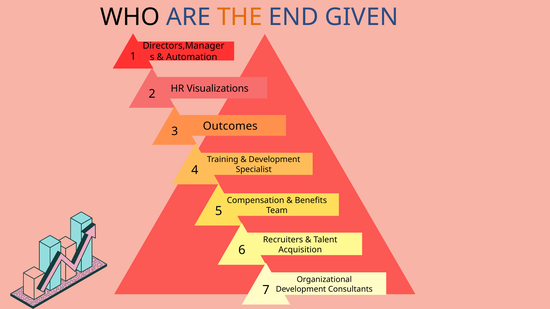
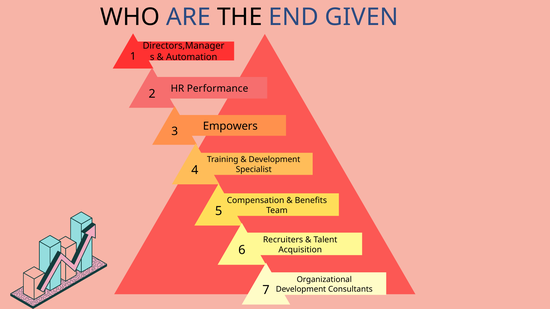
THE colour: orange -> black (240, 17)
Visualizations: Visualizations -> Performance (218, 89)
Outcomes: Outcomes -> Empowers (230, 126)
